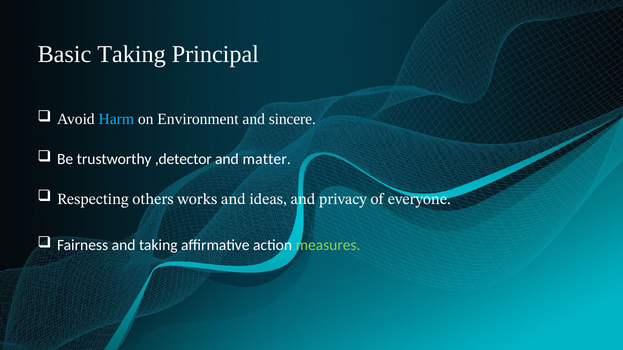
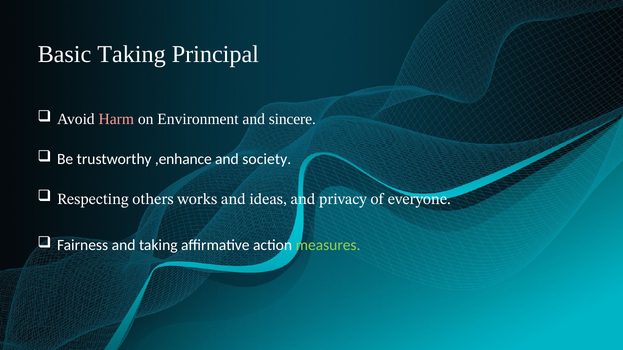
Harm colour: light blue -> pink (116, 119)
,detector: ,detector -> ,enhance (183, 159)
matter: matter -> society (267, 159)
